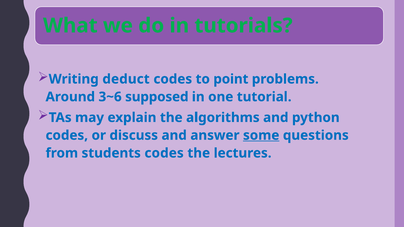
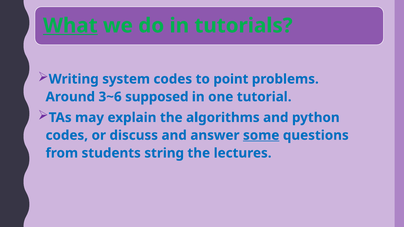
What underline: none -> present (70, 26)
deduct: deduct -> system (126, 79)
students codes: codes -> string (164, 153)
